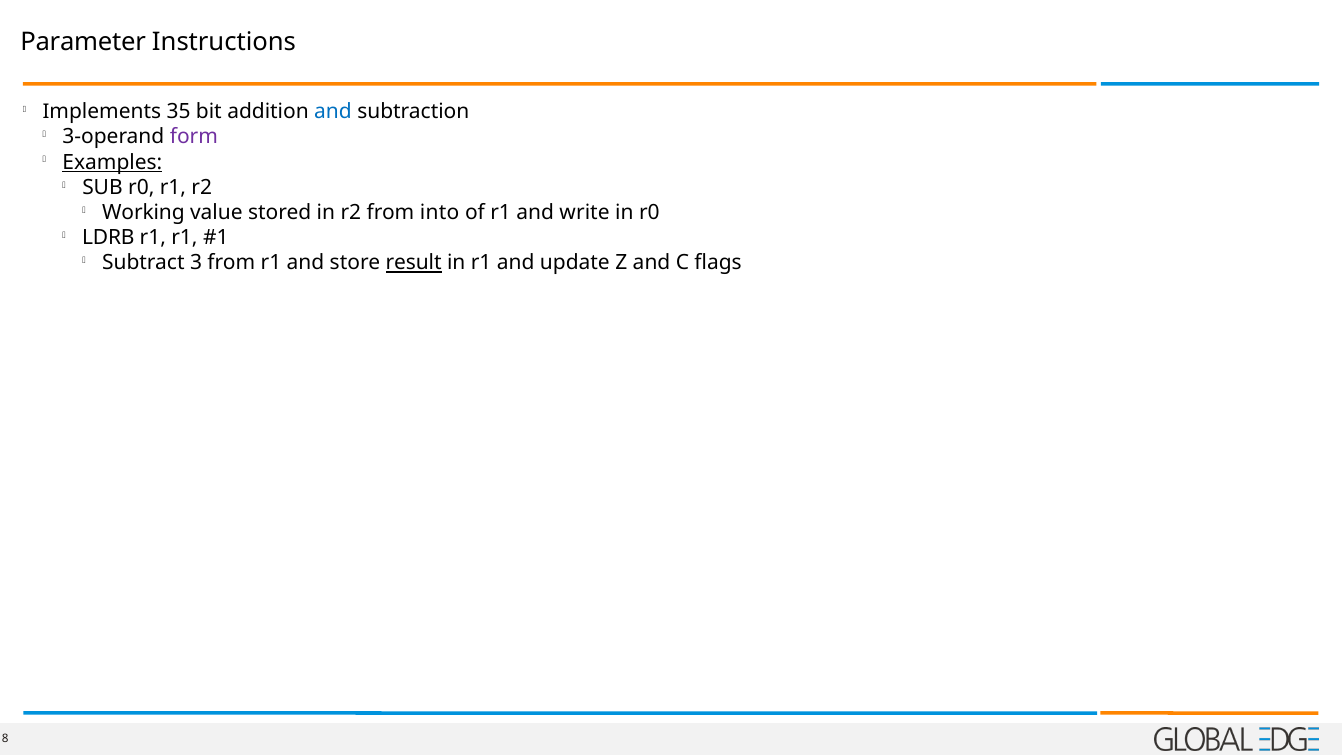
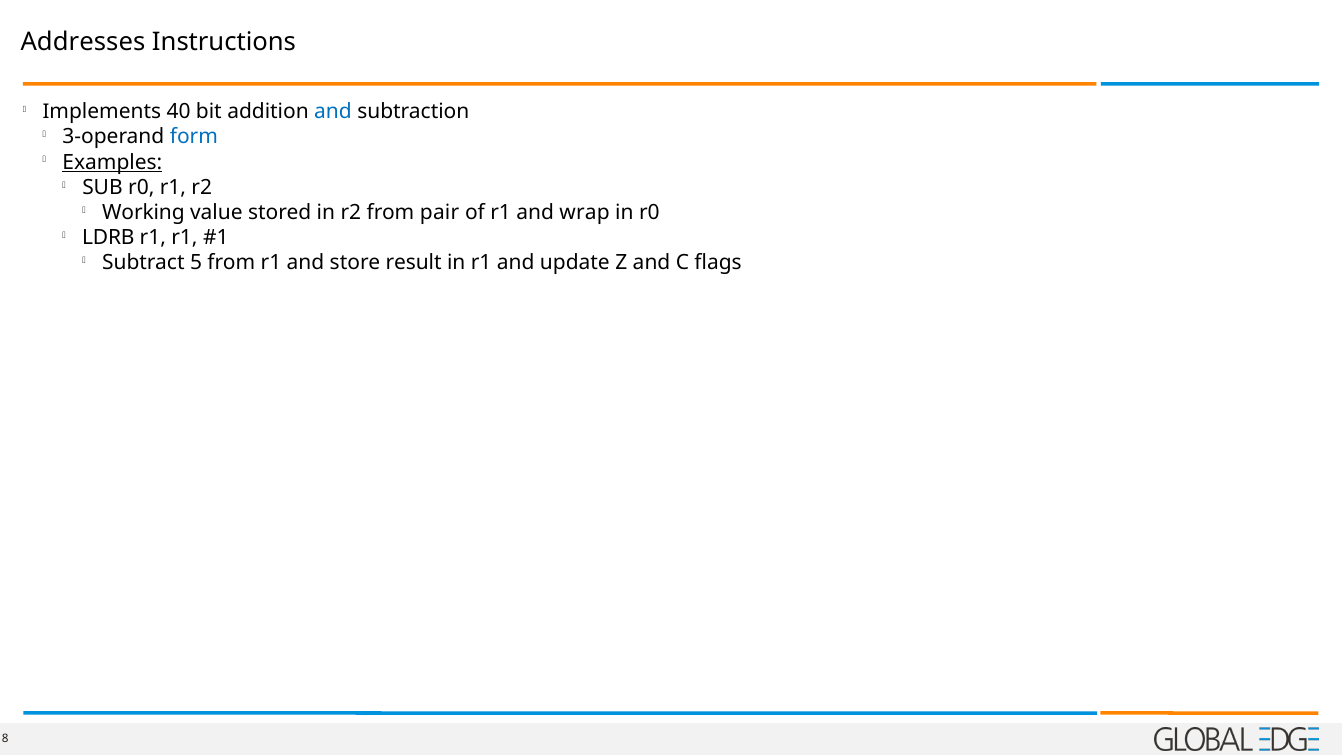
Parameter: Parameter -> Addresses (83, 42)
35: 35 -> 40 (179, 112)
form colour: purple -> blue (194, 137)
into: into -> pair (440, 213)
write: write -> wrap (585, 213)
3: 3 -> 5 (196, 263)
result underline: present -> none (414, 263)
